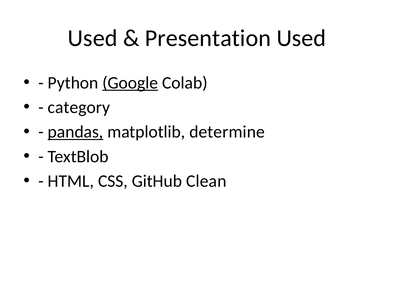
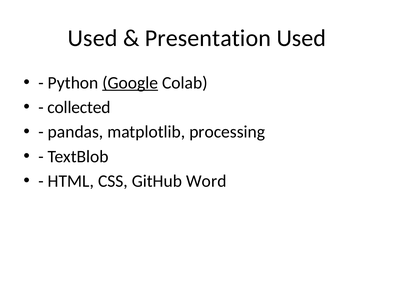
category: category -> collected (79, 107)
pandas underline: present -> none (76, 132)
determine: determine -> processing (227, 132)
Clean: Clean -> Word (206, 181)
